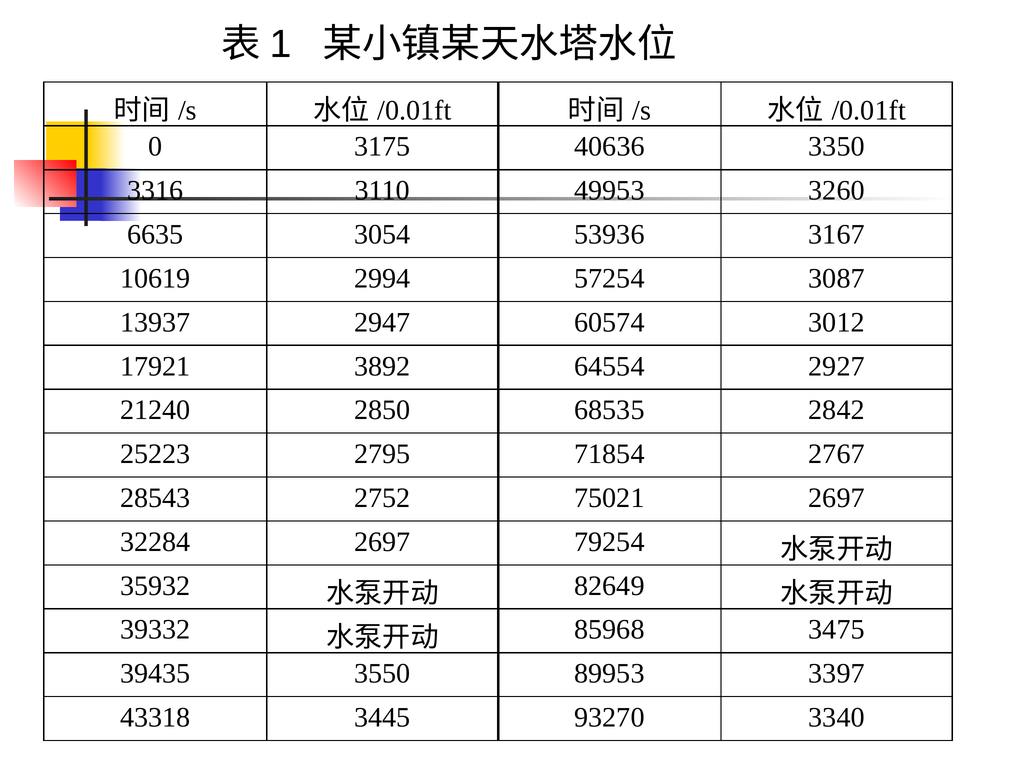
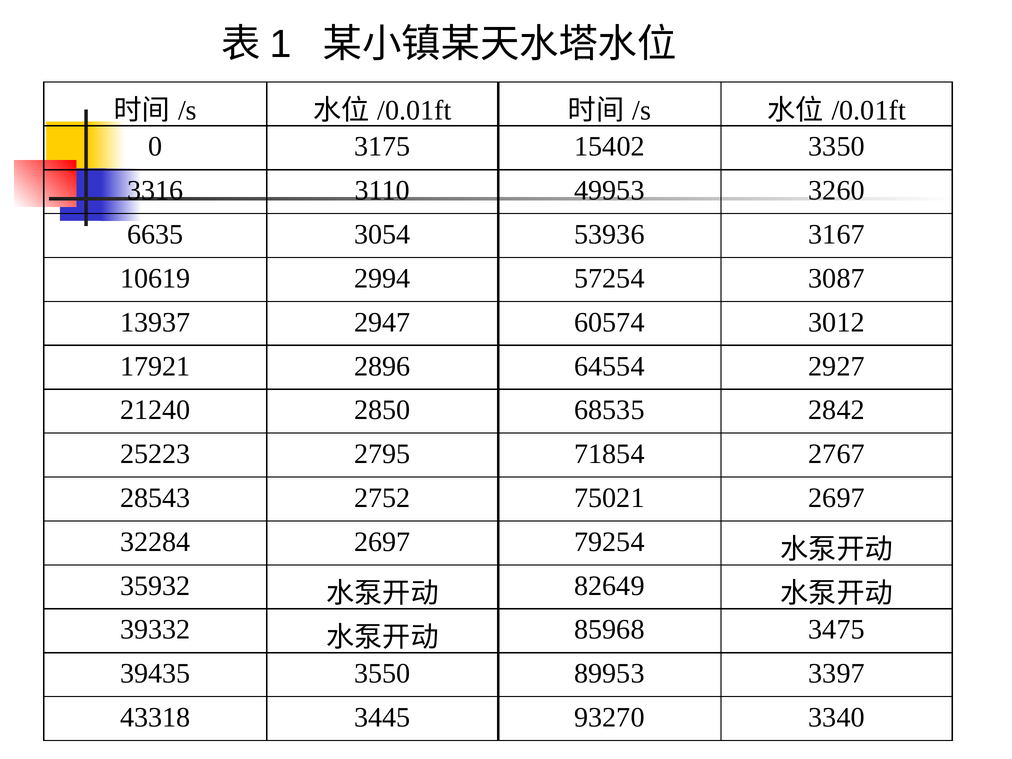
40636: 40636 -> 15402 (610, 147)
3892: 3892 -> 2896 (382, 366)
